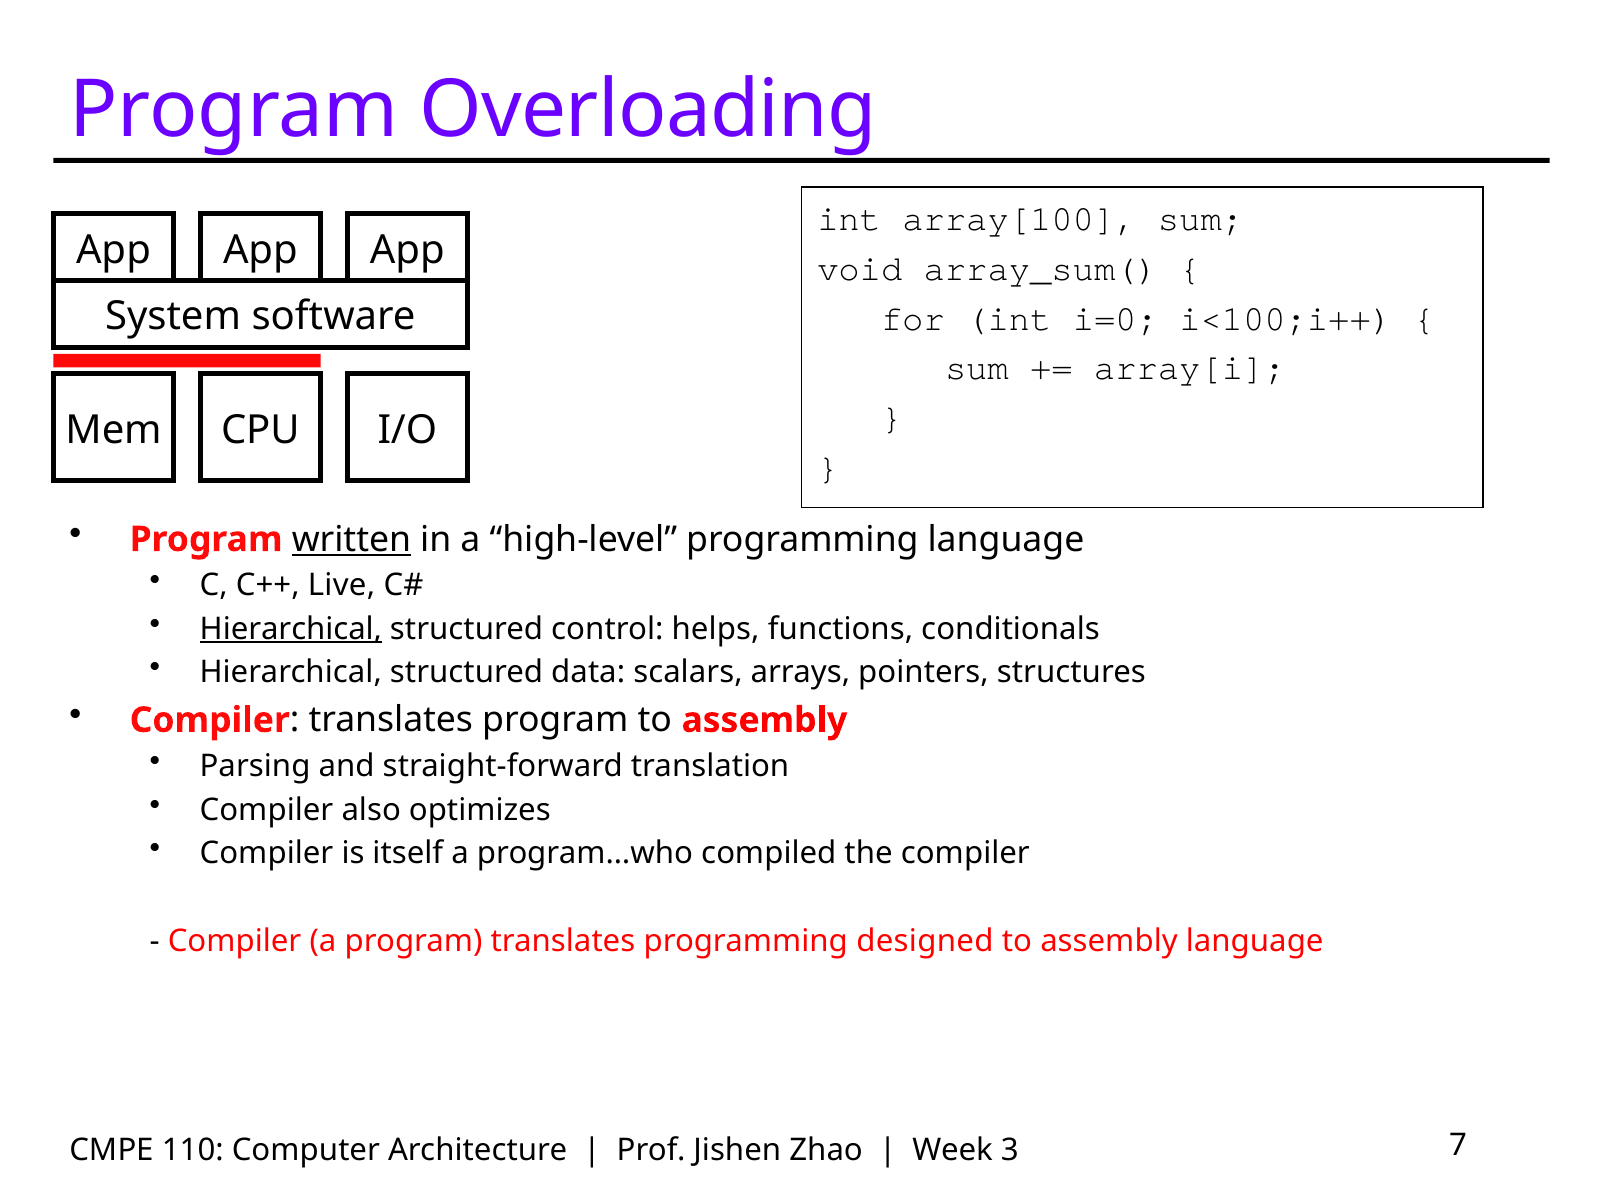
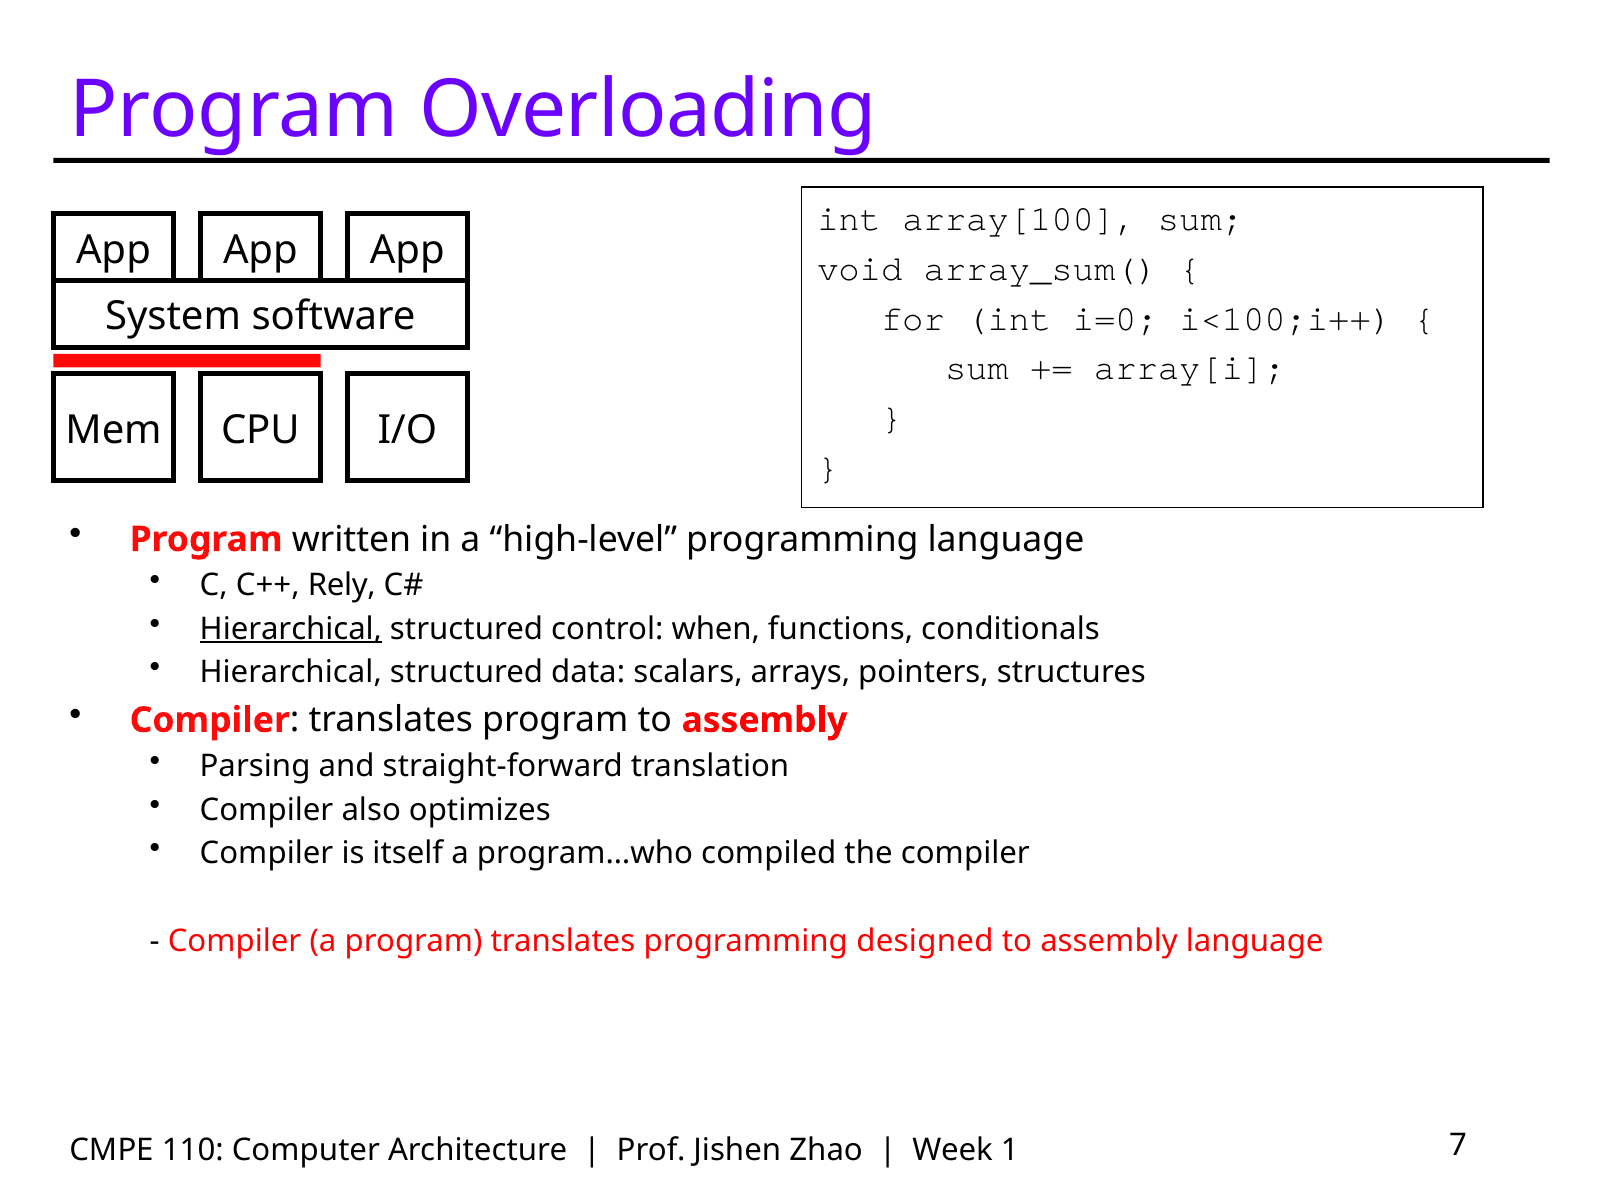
written underline: present -> none (351, 539)
Live: Live -> Rely (342, 585)
helps: helps -> when (716, 629)
3: 3 -> 1 (1010, 1151)
